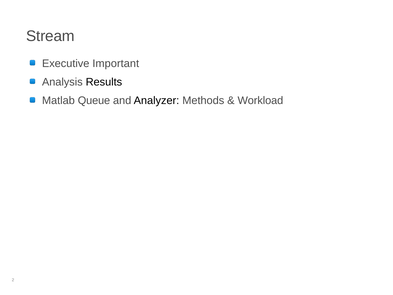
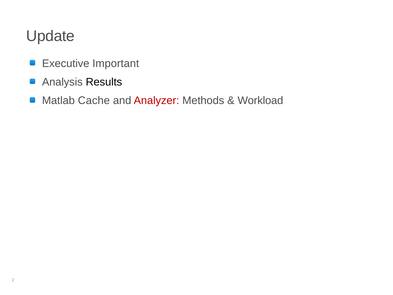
Stream: Stream -> Update (50, 36)
Queue: Queue -> Cache (94, 101)
Analyzer colour: black -> red (156, 101)
